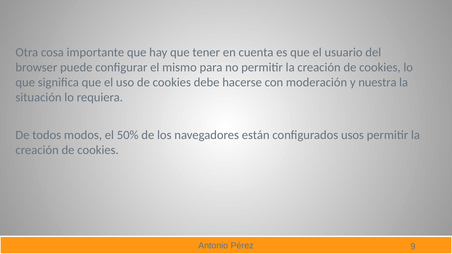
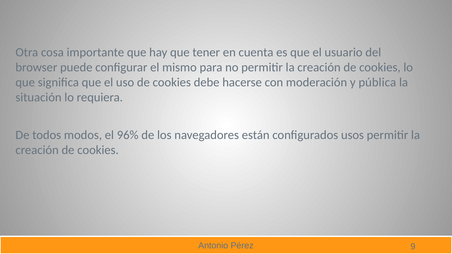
nuestra: nuestra -> pública (377, 82)
50%: 50% -> 96% (128, 135)
